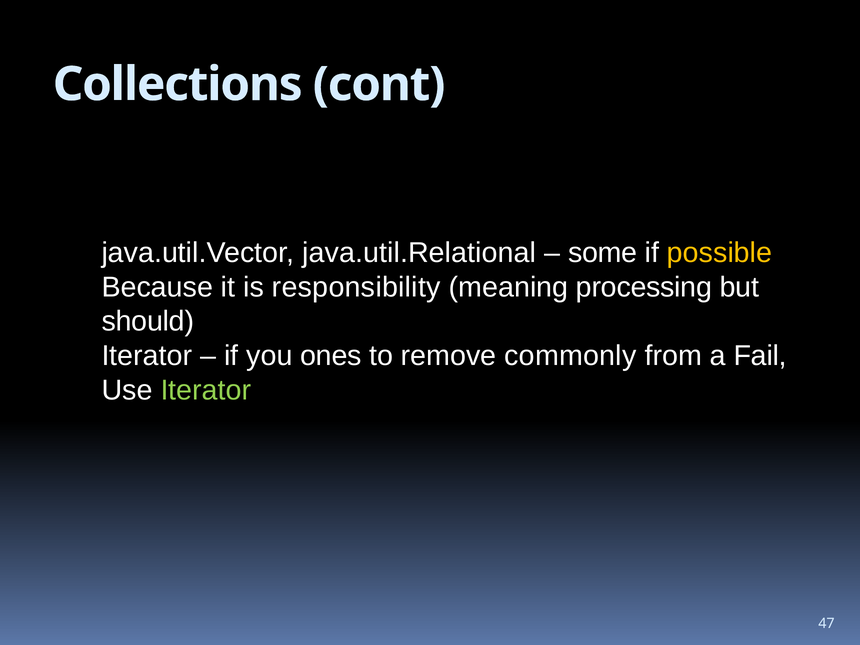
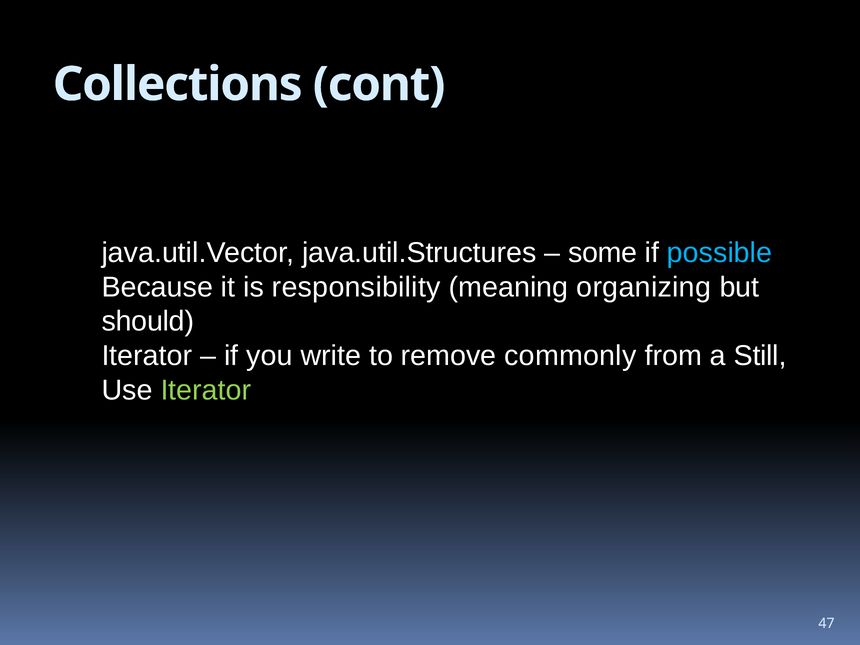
java.util.Relational: java.util.Relational -> java.util.Structures (419, 253)
possible colour: yellow -> light blue (720, 253)
processing: processing -> organizing (644, 287)
ones: ones -> write (331, 356)
Fail: Fail -> Still (760, 356)
